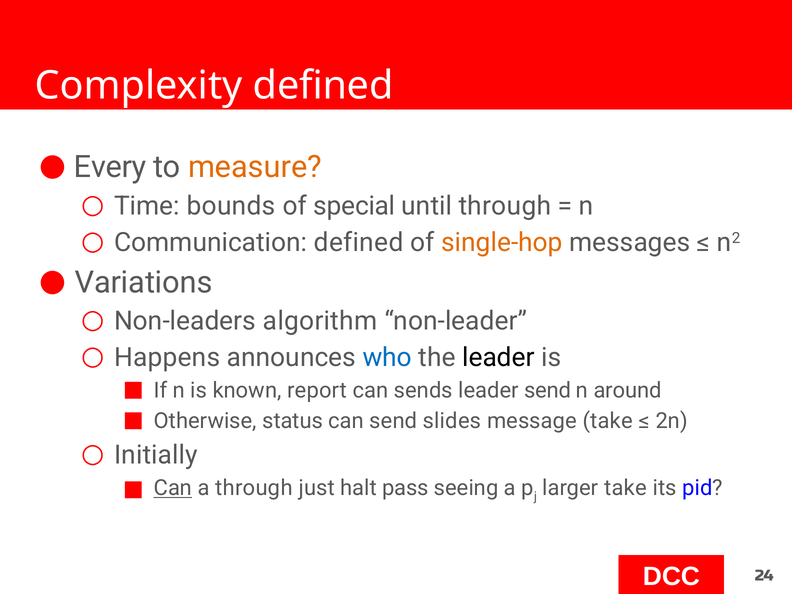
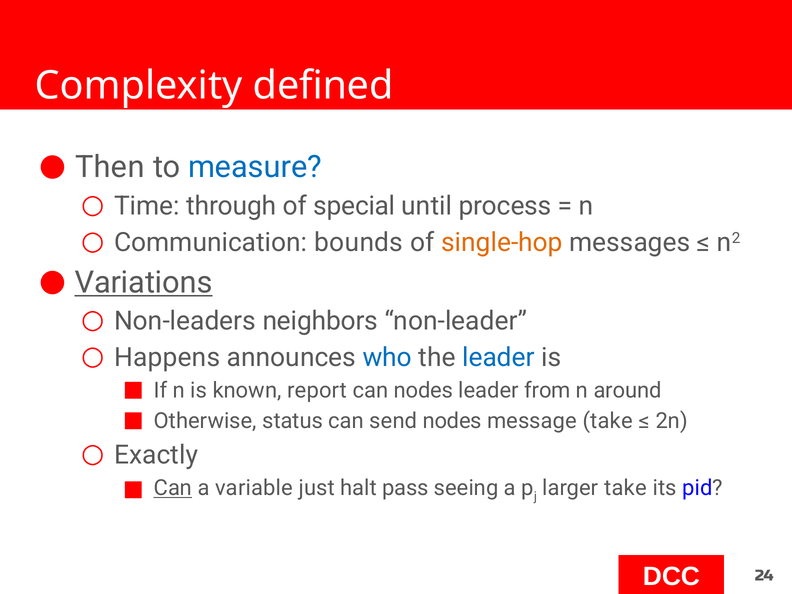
Every: Every -> Then (110, 167)
measure colour: orange -> blue (255, 167)
bounds: bounds -> through (231, 206)
until through: through -> process (505, 206)
Communication defined: defined -> bounds (359, 242)
Variations underline: none -> present (144, 282)
algorithm: algorithm -> neighbors (320, 321)
leader colour: black -> blue (499, 358)
can sends: sends -> nodes (423, 390)
leader send: send -> from (548, 390)
send slides: slides -> nodes (452, 421)
Initially: Initially -> Exactly (156, 455)
a through: through -> variable (254, 488)
